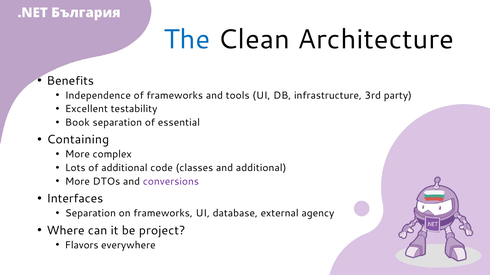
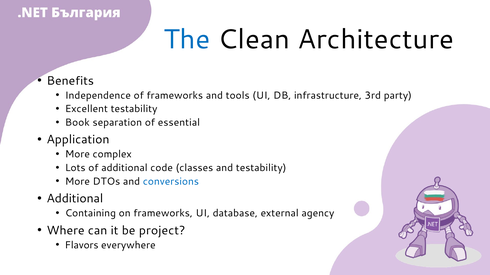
Containing: Containing -> Application (78, 140)
and additional: additional -> testability (261, 168)
conversions colour: purple -> blue (171, 182)
Interfaces: Interfaces -> Additional (75, 199)
Separation: Separation -> Containing (90, 214)
